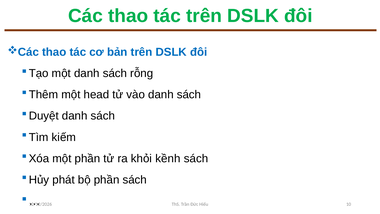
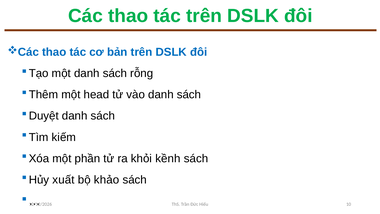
phát: phát -> xuất (63, 180)
bộ phần: phần -> khảo (107, 180)
